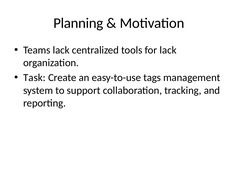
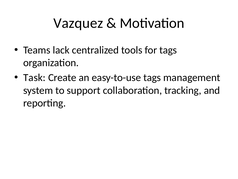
Planning: Planning -> Vazquez (78, 23)
for lack: lack -> tags (168, 50)
